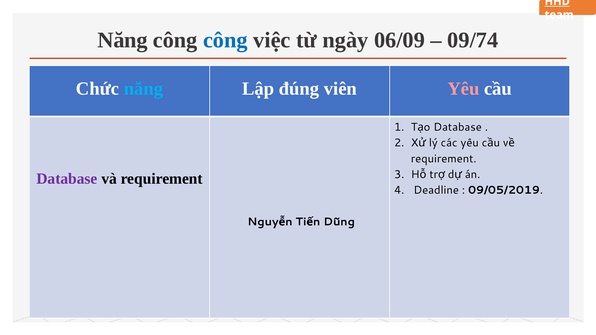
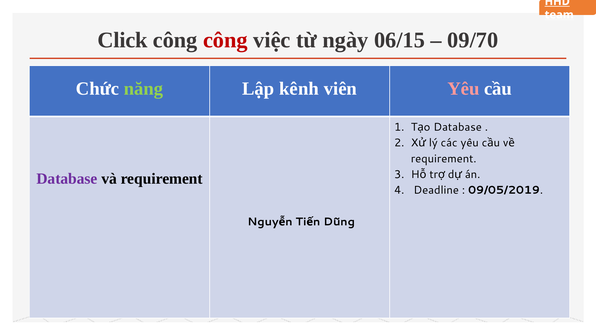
Năng: Năng -> Click (123, 40)
công colour: blue -> red (225, 40)
06/09: 06/09 -> 06/15 (400, 40)
09/74: 09/74 -> 09/70 (473, 40)
năng colour: light blue -> light green (143, 89)
đúng: đúng -> kênh (299, 89)
